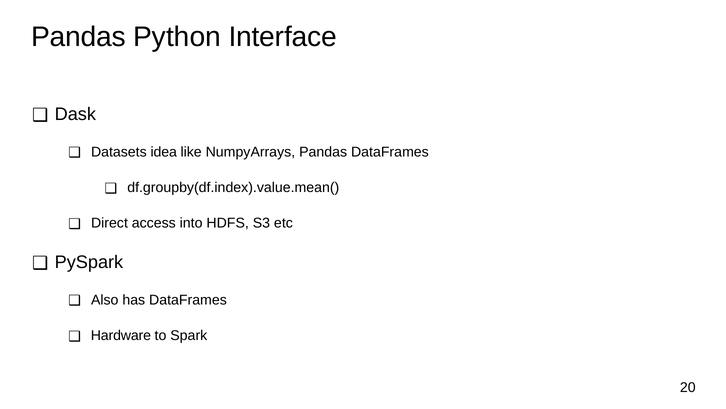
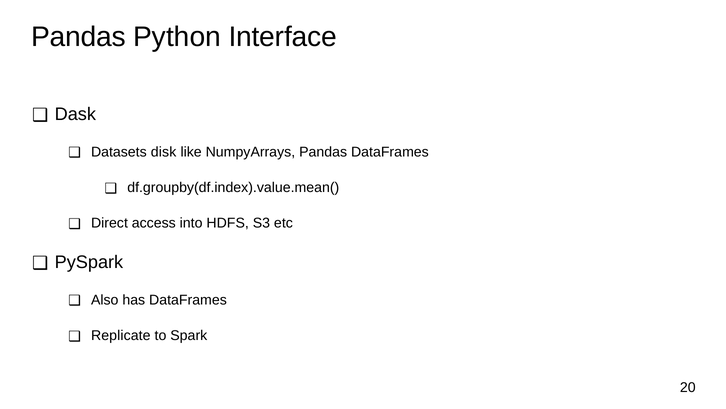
idea: idea -> disk (164, 152)
Hardware: Hardware -> Replicate (121, 335)
